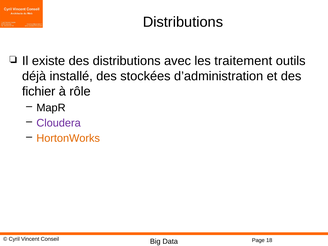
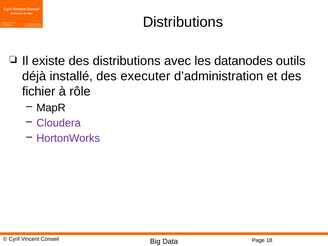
traitement: traitement -> datanodes (243, 61)
stockées: stockées -> executer (145, 76)
HortonWorks colour: orange -> purple (68, 138)
